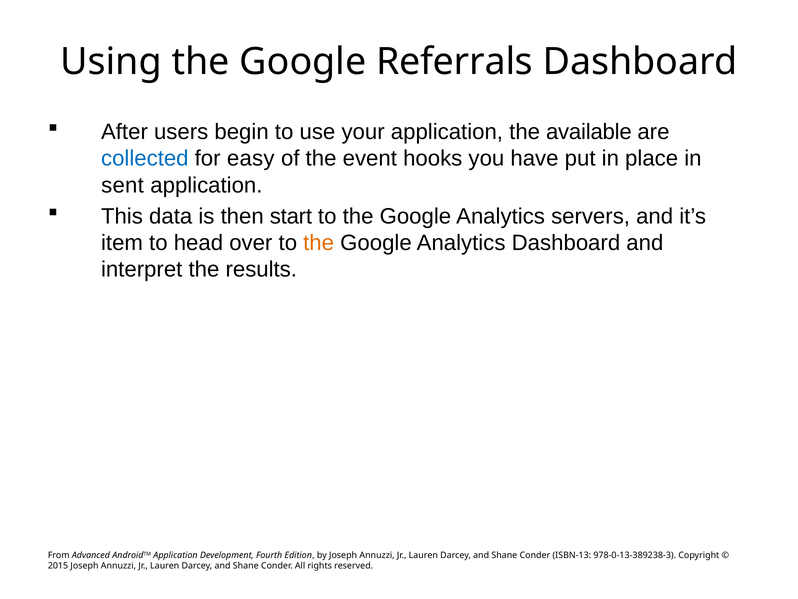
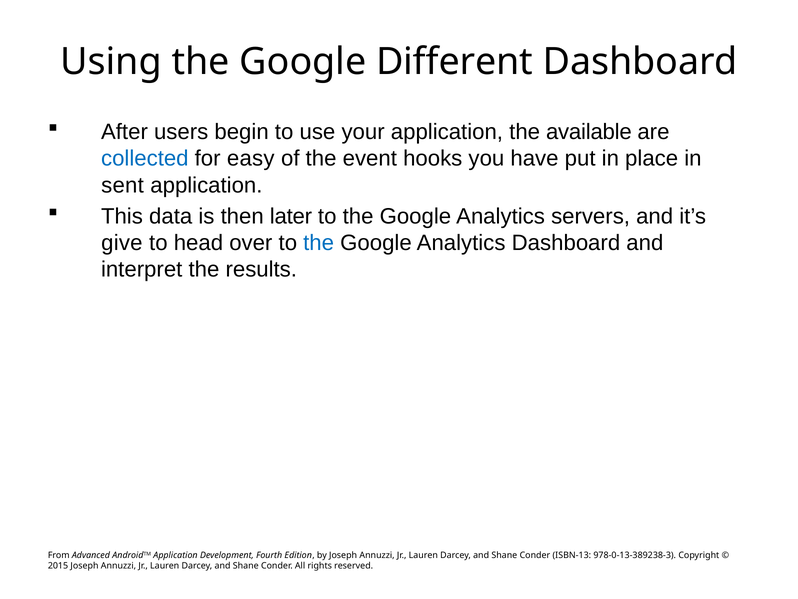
Referrals: Referrals -> Different (455, 62)
start: start -> later (291, 216)
item: item -> give (122, 243)
the colour: orange -> blue (319, 243)
